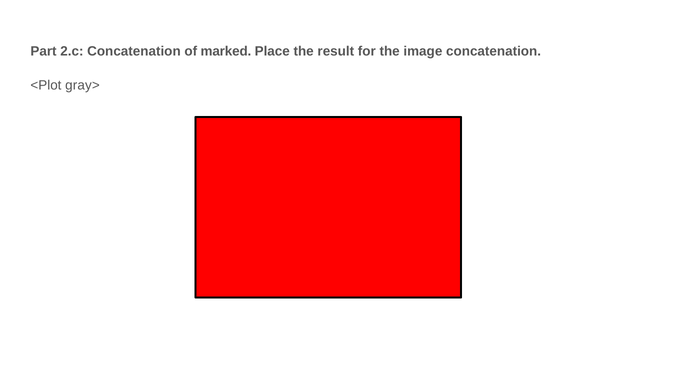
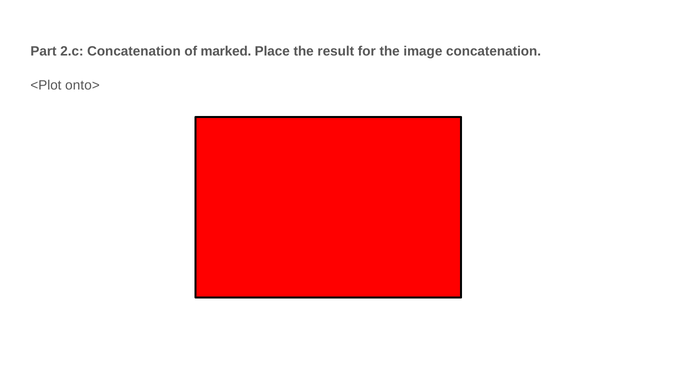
gray>: gray> -> onto> (82, 85)
